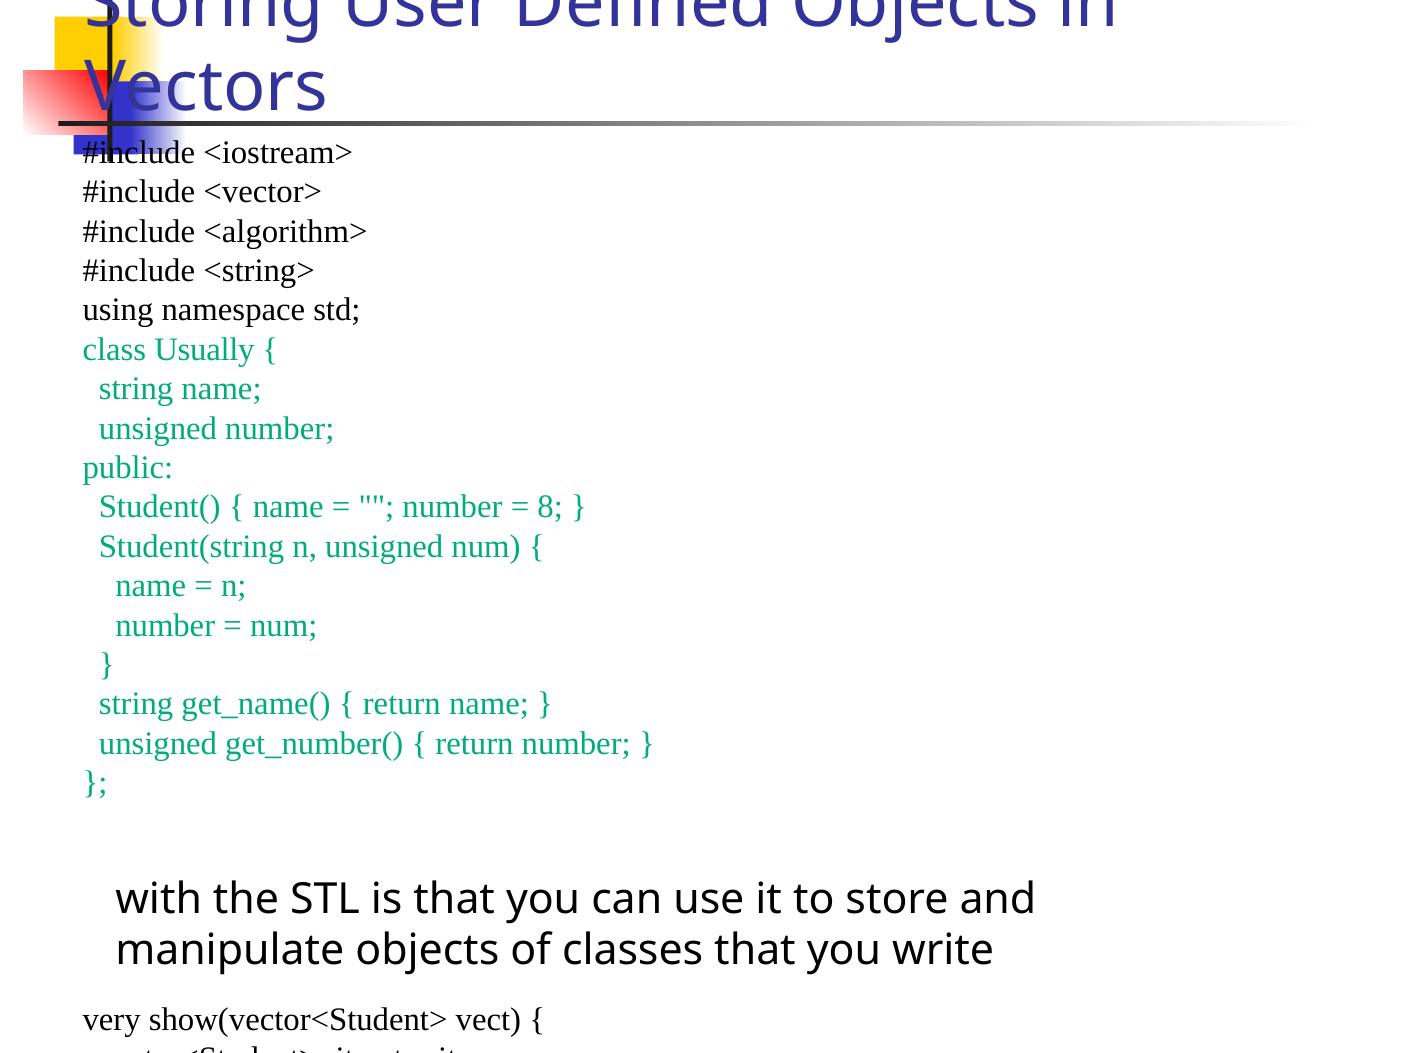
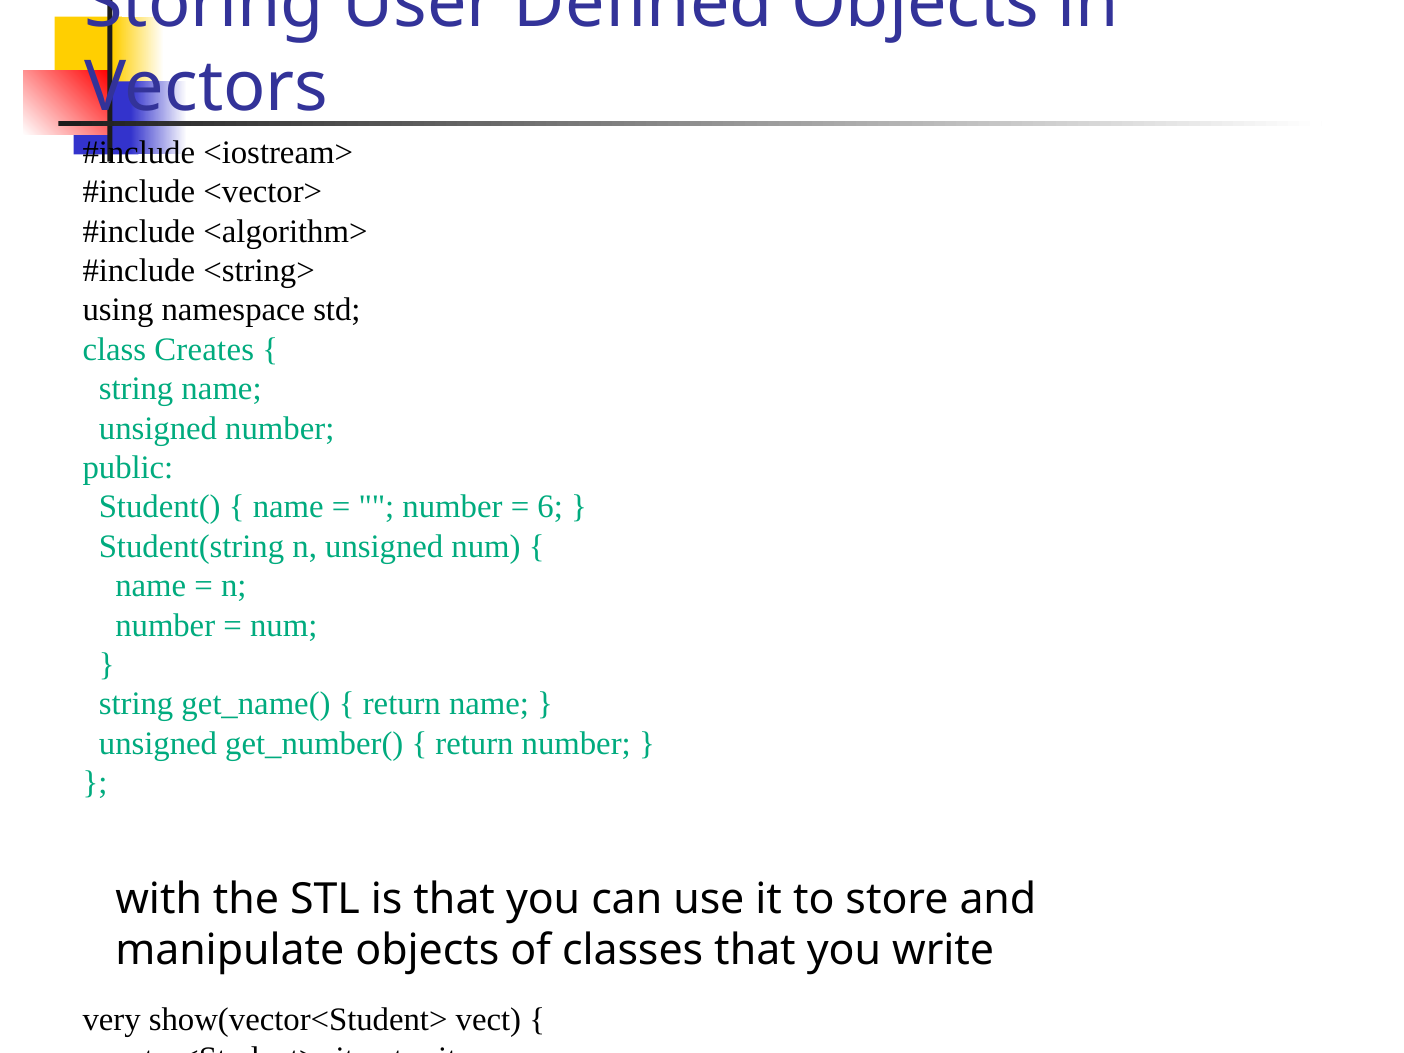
Usually: Usually -> Creates (204, 349)
8: 8 -> 6 (550, 507)
